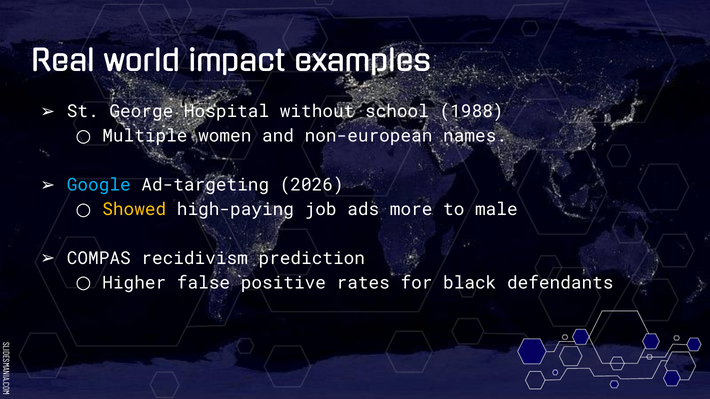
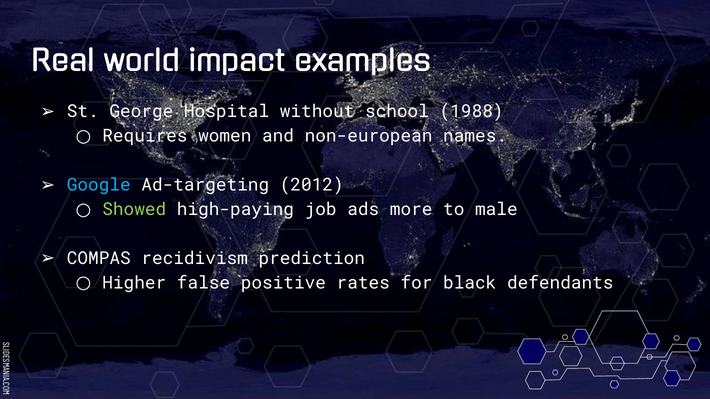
Multiple: Multiple -> Requires (145, 136)
2026: 2026 -> 2012 (312, 185)
Showed colour: yellow -> light green (134, 210)
